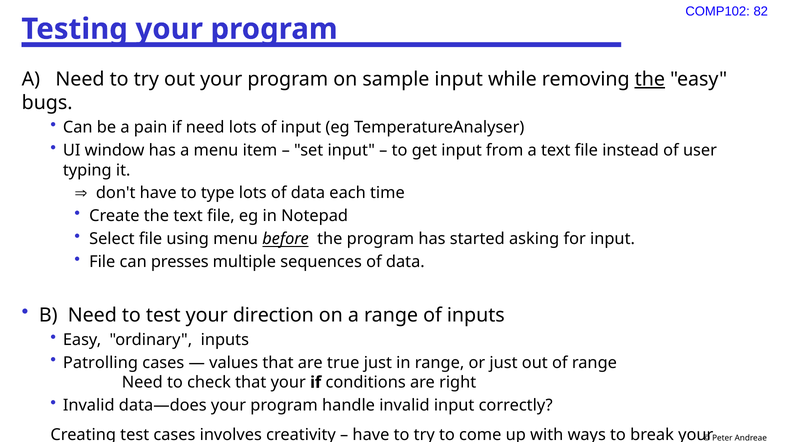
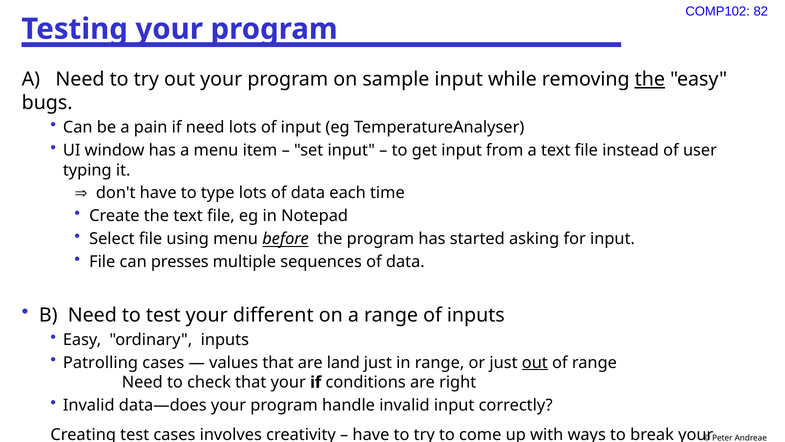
direction: direction -> different (273, 315)
true: true -> land (343, 362)
out underline: none -> present (535, 362)
